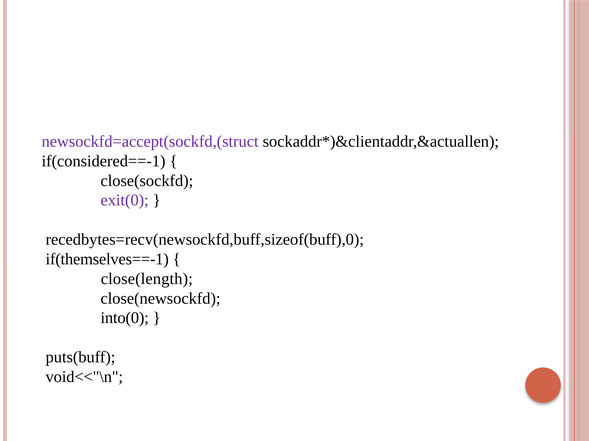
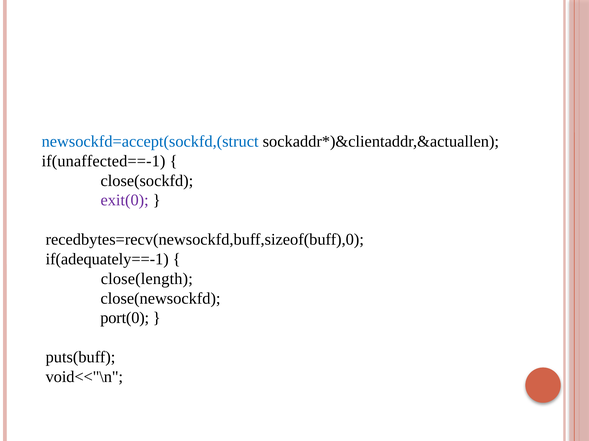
newsockfd=accept(sockfd,(struct colour: purple -> blue (150, 142)
if(considered==-1: if(considered==-1 -> if(unaffected==-1 (104, 161)
if(themselves==-1: if(themselves==-1 -> if(adequately==-1 (107, 260)
into(0: into(0 -> port(0 (125, 318)
